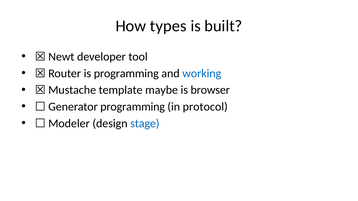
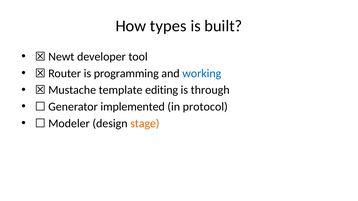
maybe: maybe -> editing (162, 90)
browser: browser -> through (210, 90)
programming: programming -> implemented (133, 107)
stage colour: blue -> orange (145, 124)
